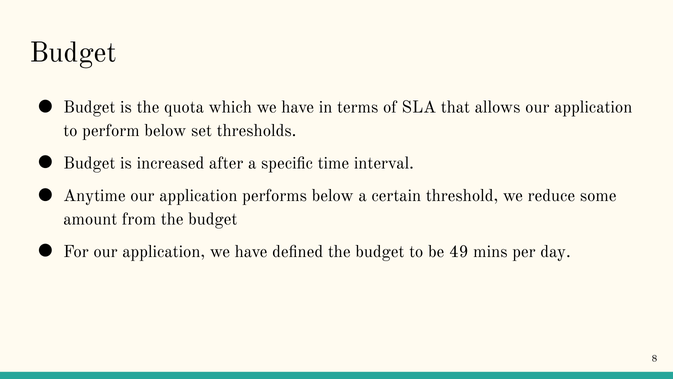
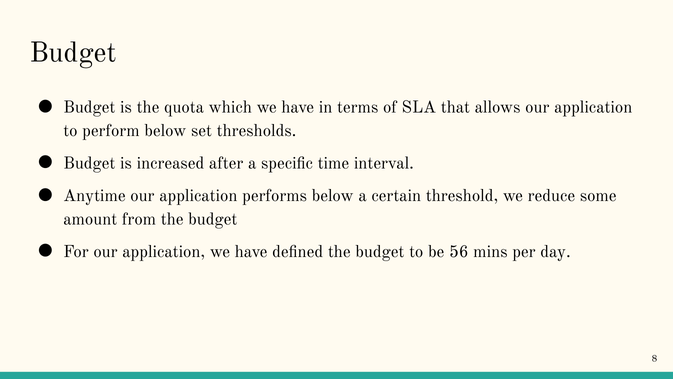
49: 49 -> 56 (459, 251)
